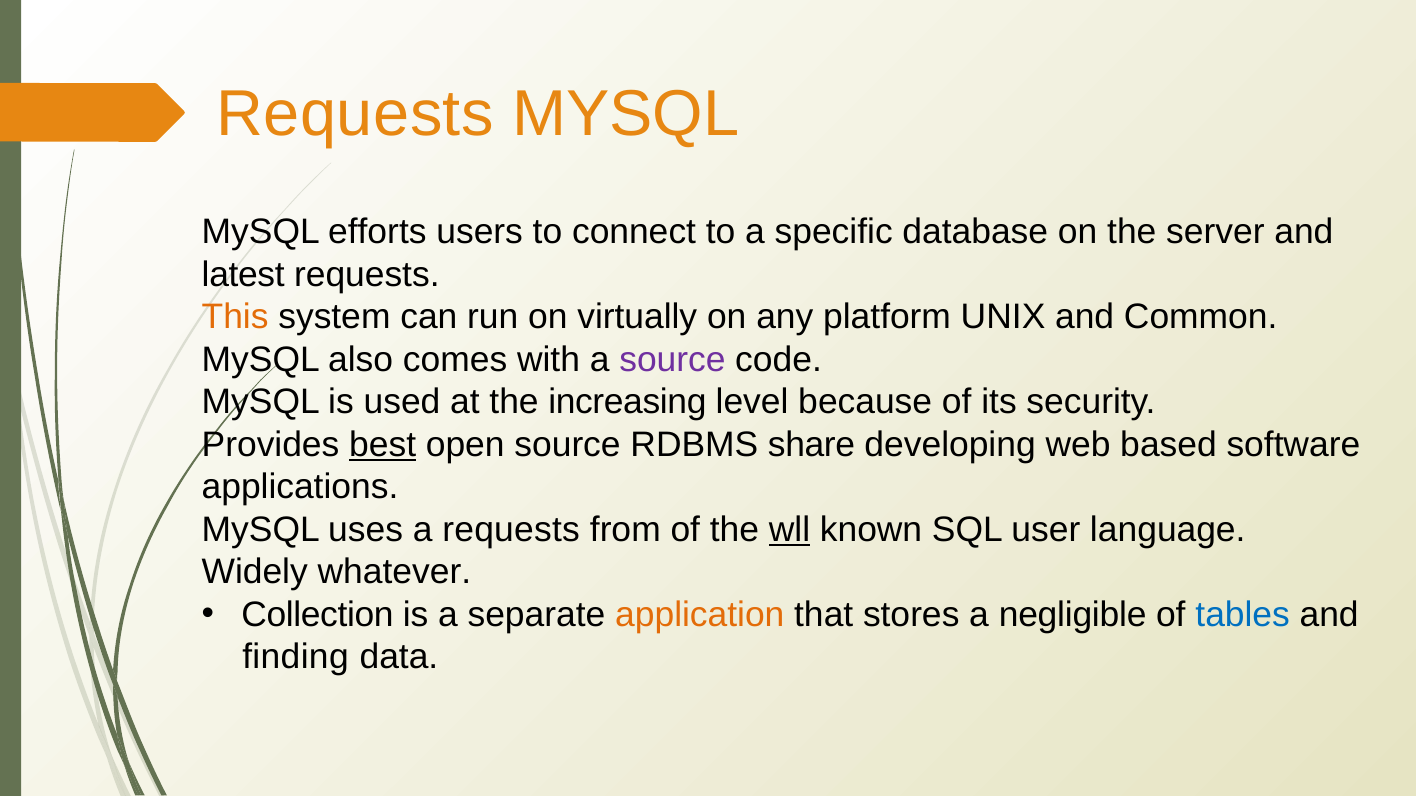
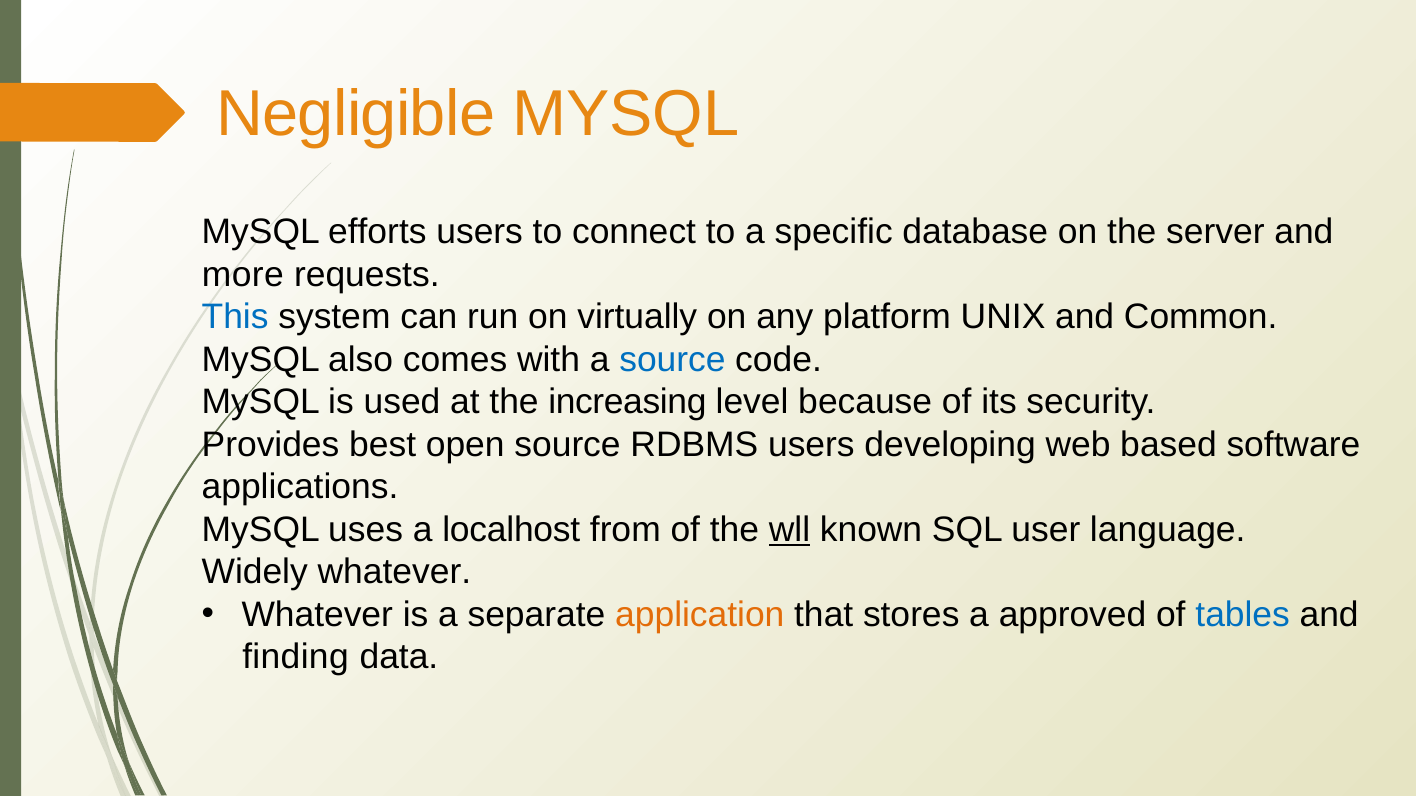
Requests: Requests -> Negligible (356, 114)
latest: latest -> more (243, 275)
This colour: orange -> blue (235, 317)
source colour: purple -> blue (672, 360)
best underline: present -> none (383, 445)
RDBMS share: share -> users (811, 445)
a requests: requests -> localhost (511, 530)
Collection: Collection -> Whatever (317, 615)
negligible: negligible -> approved (1073, 615)
